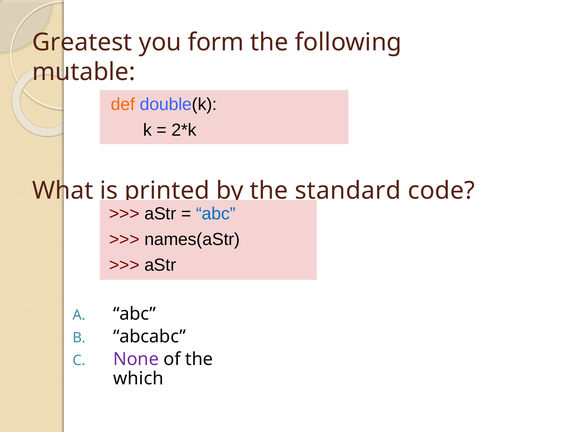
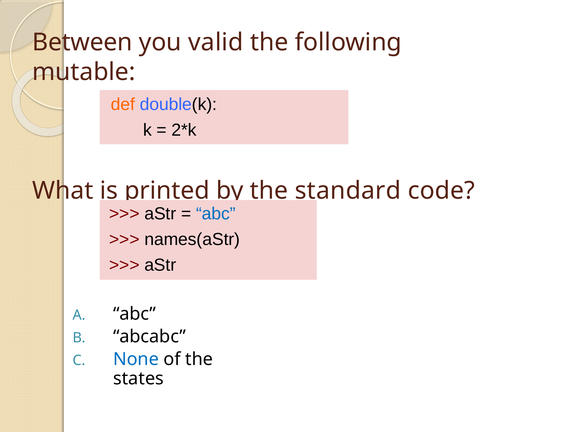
Greatest: Greatest -> Between (82, 42)
form: form -> valid (216, 42)
None colour: purple -> blue (136, 359)
which: which -> states (138, 379)
